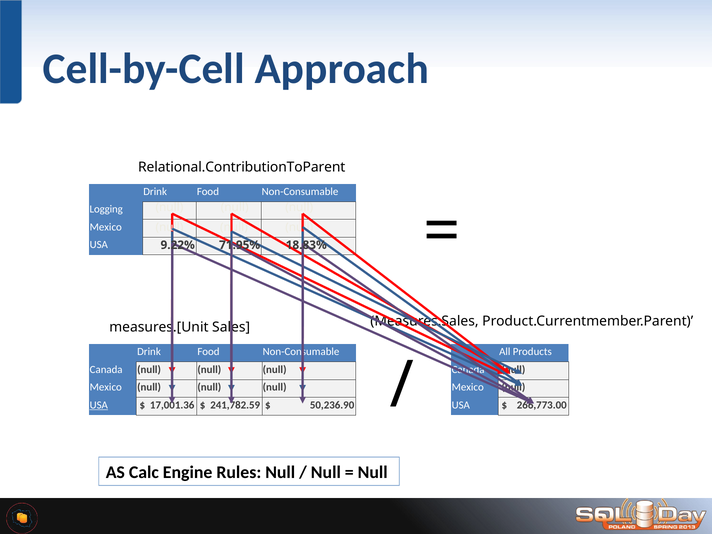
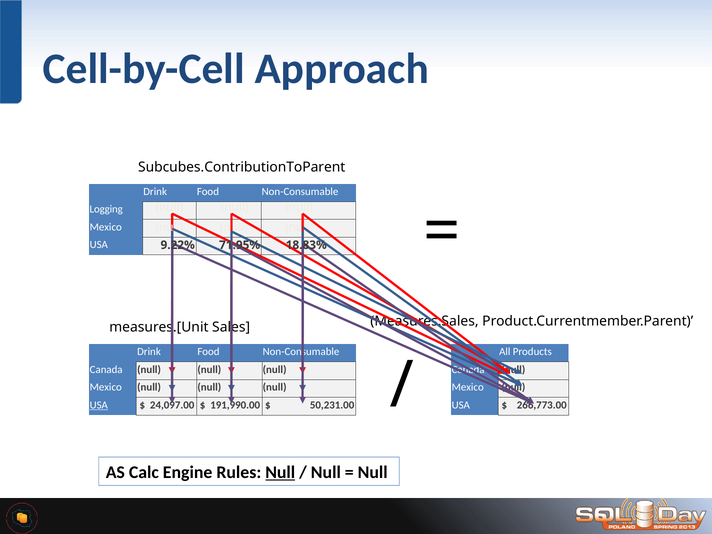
Relational.ContributionToParent: Relational.ContributionToParent -> Subcubes.ContributionToParent (242, 167)
17,001.36: 17,001.36 -> 24,097.00 (172, 405)
241,782.59: 241,782.59 -> 191,990.00 (235, 405)
50,236.90: 50,236.90 -> 50,231.00 (332, 405)
Null underline: none -> present (280, 473)
